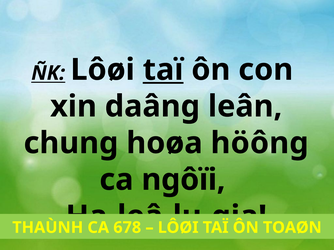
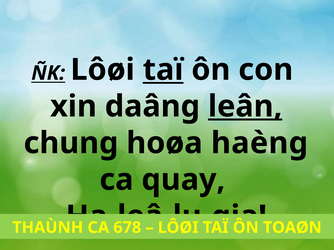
leân underline: none -> present (245, 107)
höông: höông -> haèng (260, 143)
ngôïi: ngôïi -> quay (183, 180)
